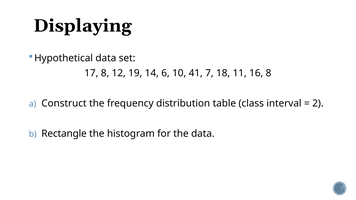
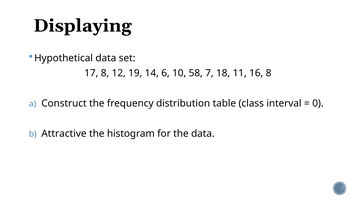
41: 41 -> 58 (196, 73)
2: 2 -> 0 (318, 103)
Rectangle: Rectangle -> Attractive (64, 134)
